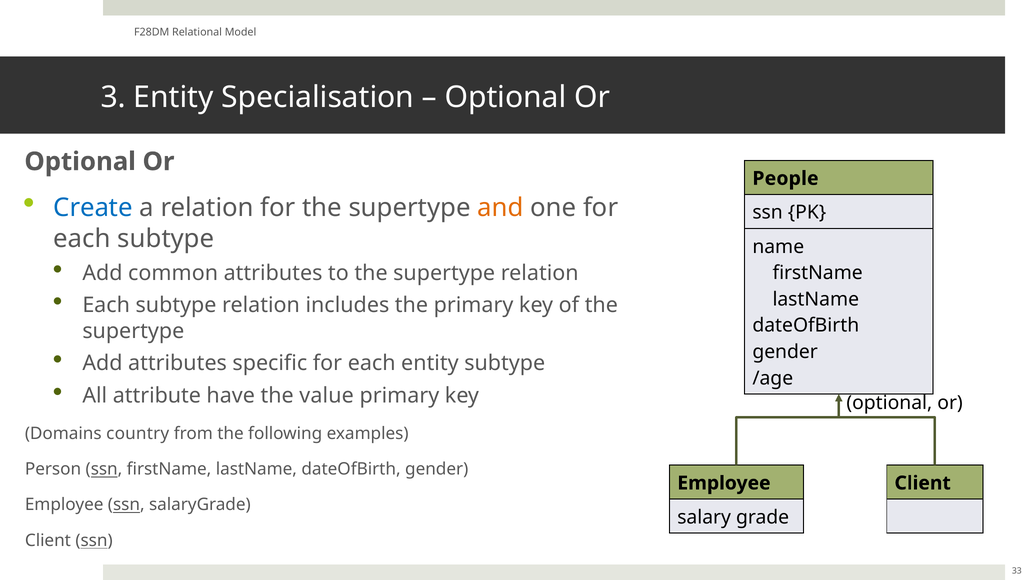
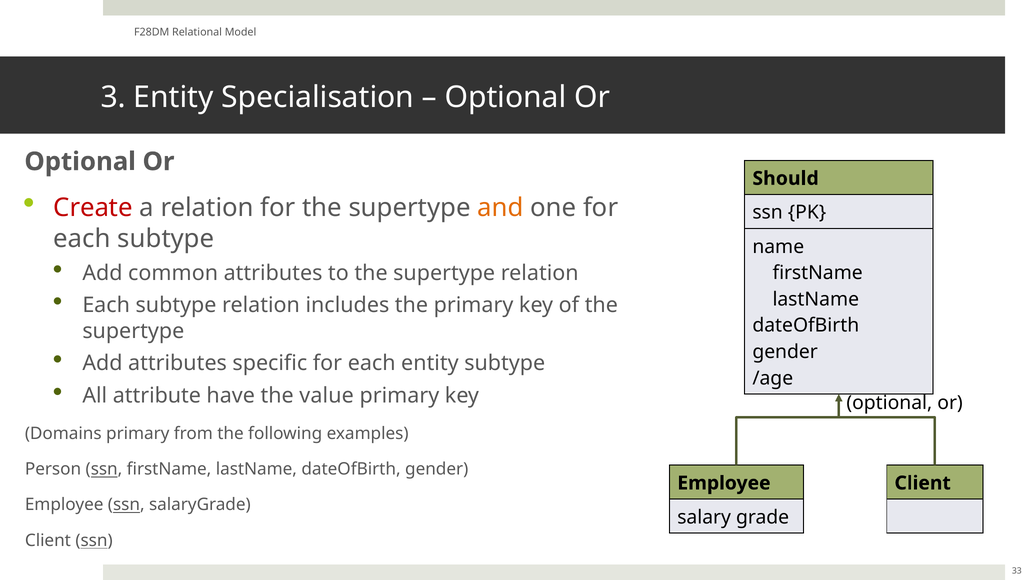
People: People -> Should (786, 178)
Create colour: blue -> red (93, 208)
Domains country: country -> primary (138, 433)
